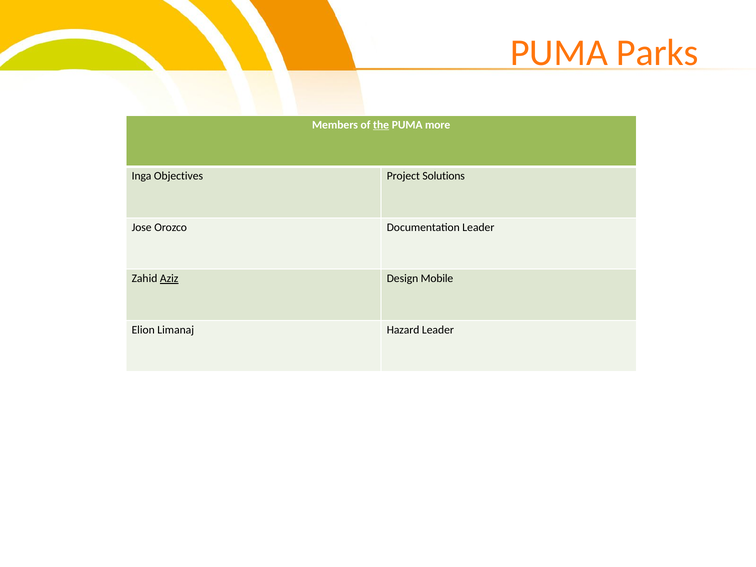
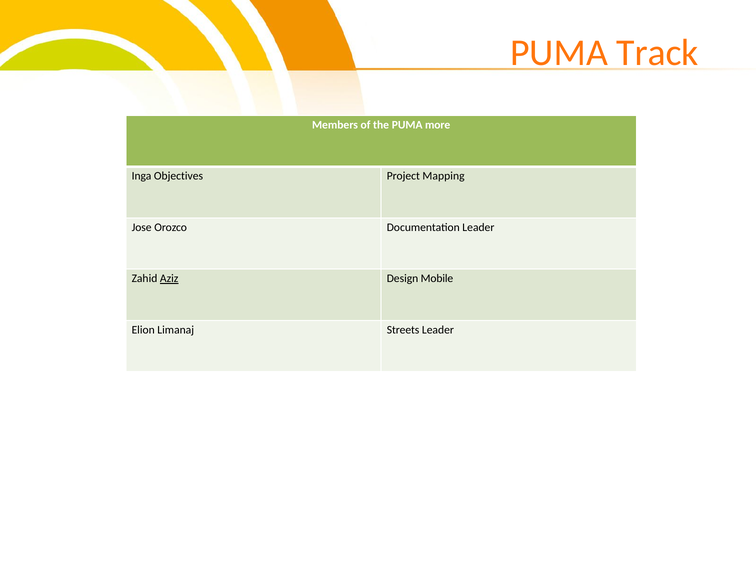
Parks: Parks -> Track (658, 53)
the underline: present -> none (381, 125)
Solutions: Solutions -> Mapping (444, 176)
Hazard: Hazard -> Streets (403, 330)
